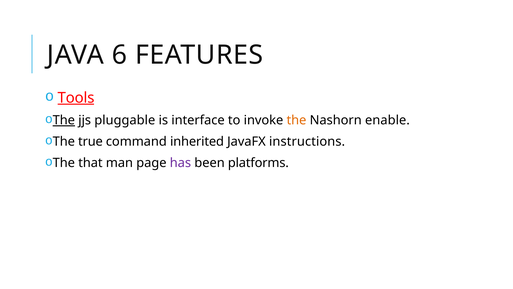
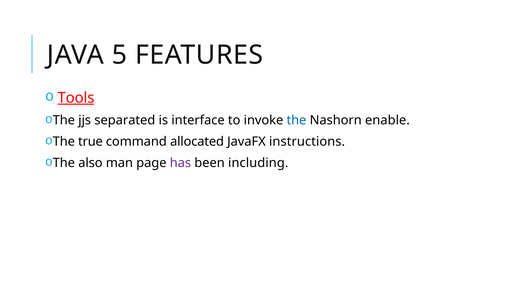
6: 6 -> 5 (119, 55)
The underline: present -> none (64, 120)
pluggable: pluggable -> separated (125, 120)
the colour: orange -> blue (297, 120)
inherited: inherited -> allocated (197, 141)
that: that -> also (90, 163)
platforms: platforms -> including (258, 163)
